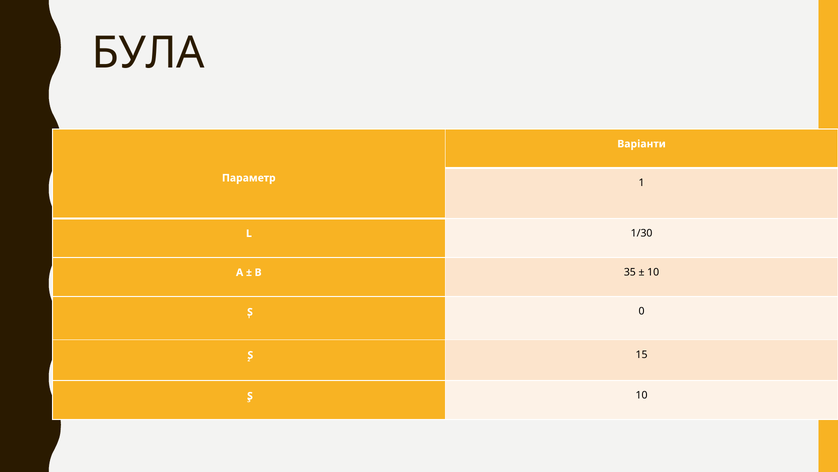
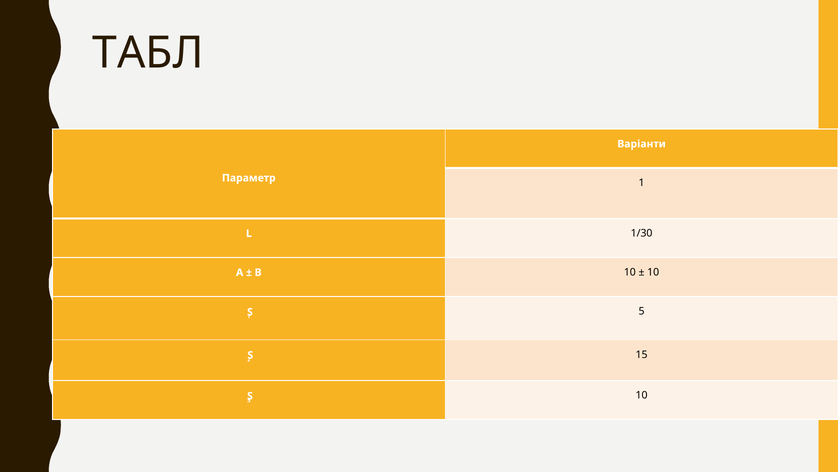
БУЛА: БУЛА -> ТАБЛ (148, 53)
В 35: 35 -> 10 (630, 272)
0: 0 -> 5 (642, 311)
